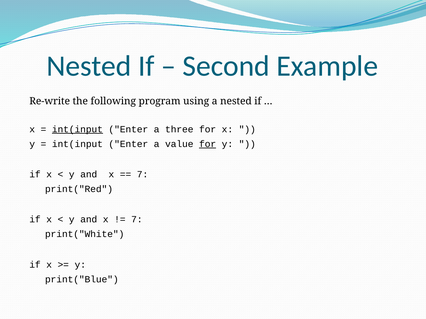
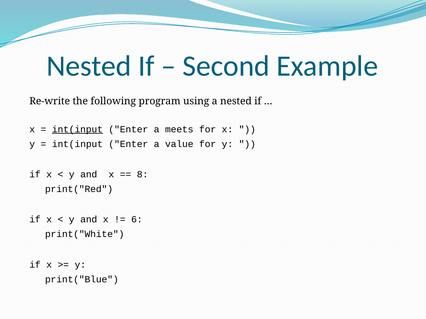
three: three -> meets (179, 129)
for underline: present -> none (208, 144)
7: 7 -> 8 (143, 175)
7: 7 -> 6 (137, 220)
